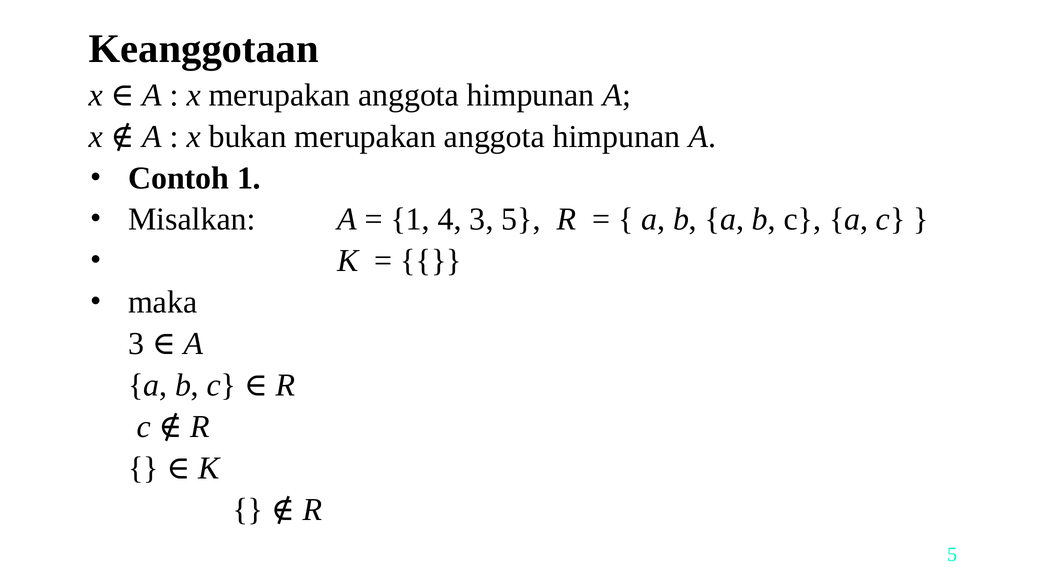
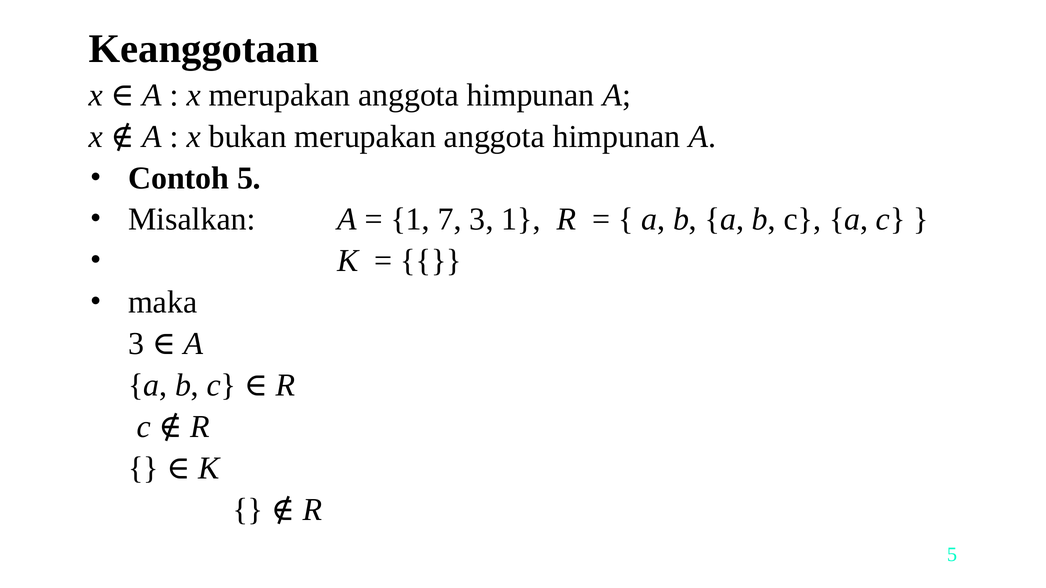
Contoh 1: 1 -> 5 (249, 178)
4: 4 -> 7 (450, 220)
3 5: 5 -> 1 (521, 220)
